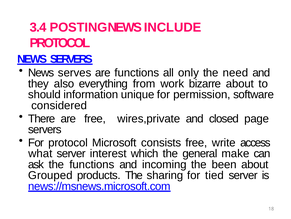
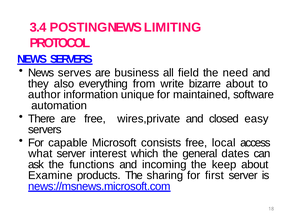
INCLUDE: INCLUDE -> LIMITING (173, 27)
are functions: functions -> business (137, 73)
only: only -> field (188, 73)
work: work -> write (172, 83)
should: should -> author (44, 94)
permission: permission -> maintained (202, 94)
considered: considered -> automation (59, 105)
page: page -> easy (257, 118)
For protocol: protocol -> capable (68, 142)
write: write -> local (224, 142)
make: make -> dates (235, 153)
been: been -> keep (224, 164)
Grouped: Grouped -> Examine (50, 175)
tied: tied -> first (214, 175)
